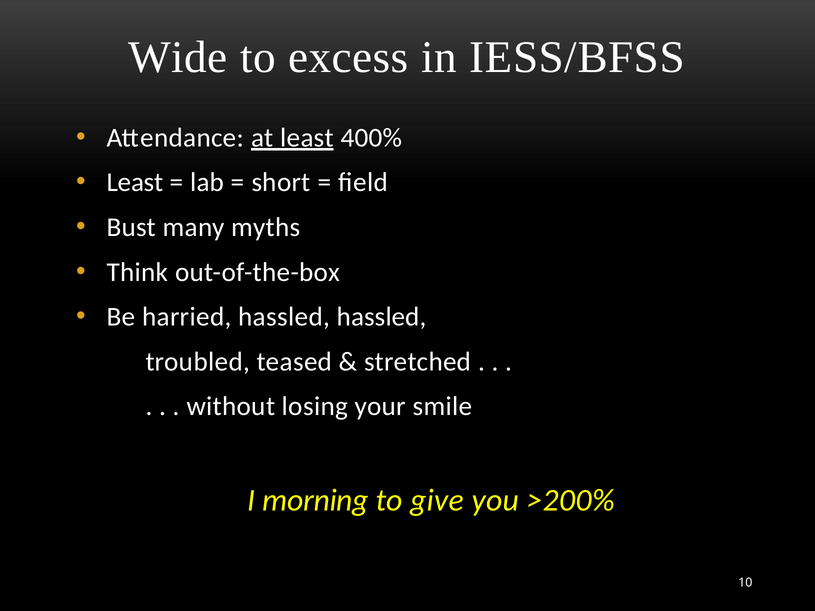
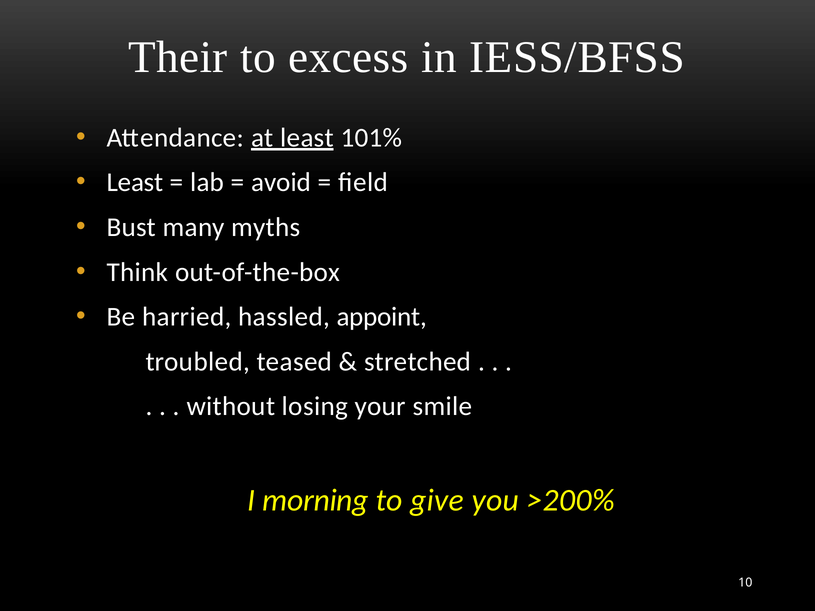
Wide: Wide -> Their (178, 58)
400%: 400% -> 101% (371, 138)
short: short -> avoid (281, 183)
hassled hassled: hassled -> appoint (382, 317)
